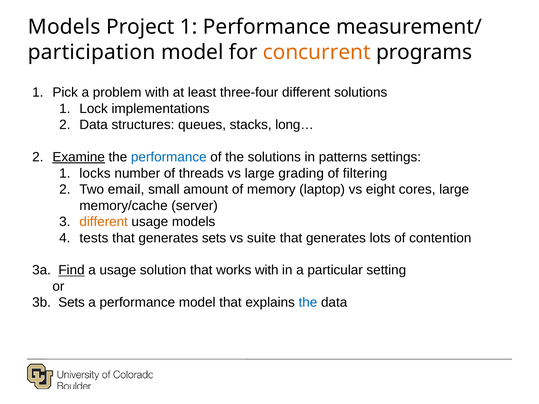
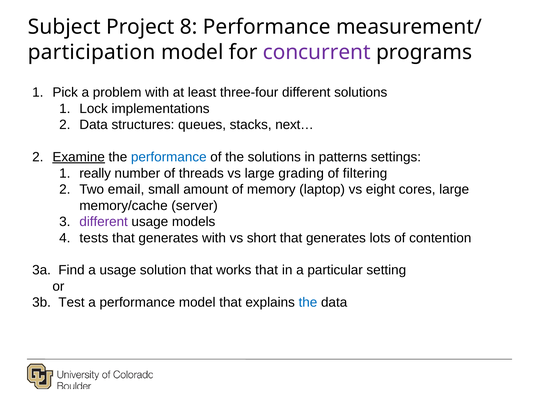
Models: Models -> Subject (64, 27)
Project 1: 1 -> 8 (189, 27)
concurrent colour: orange -> purple (317, 52)
long…: long… -> next… (295, 125)
locks: locks -> really (95, 173)
different colour: orange -> purple (104, 222)
generates sets: sets -> with (214, 238)
suite: suite -> short (262, 238)
Find underline: present -> none (71, 270)
works with: with -> that (267, 270)
3b Sets: Sets -> Test (71, 303)
